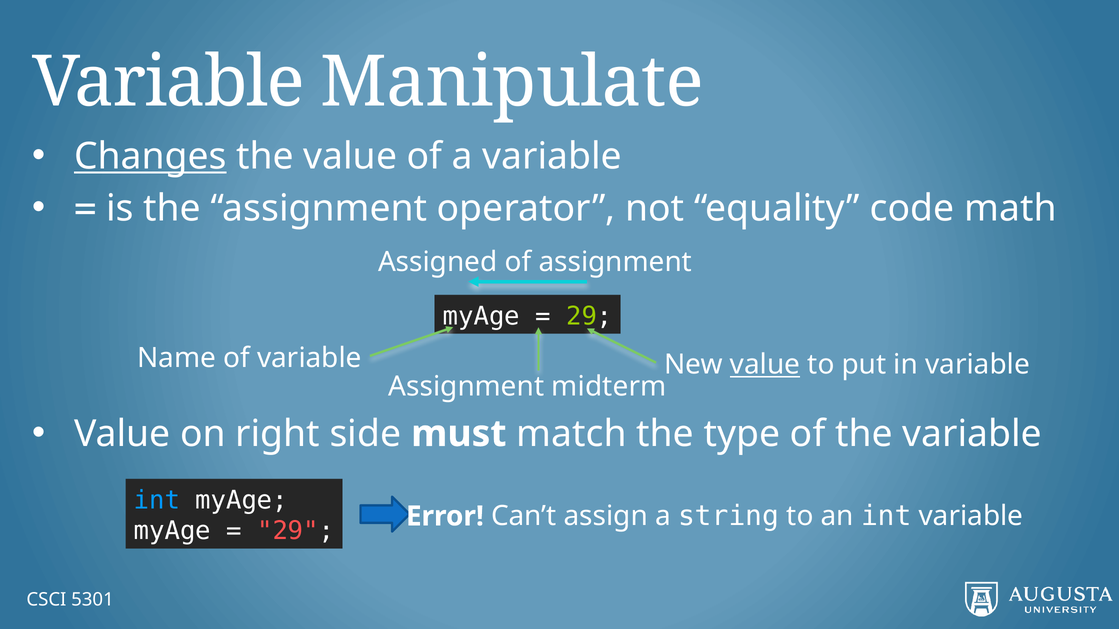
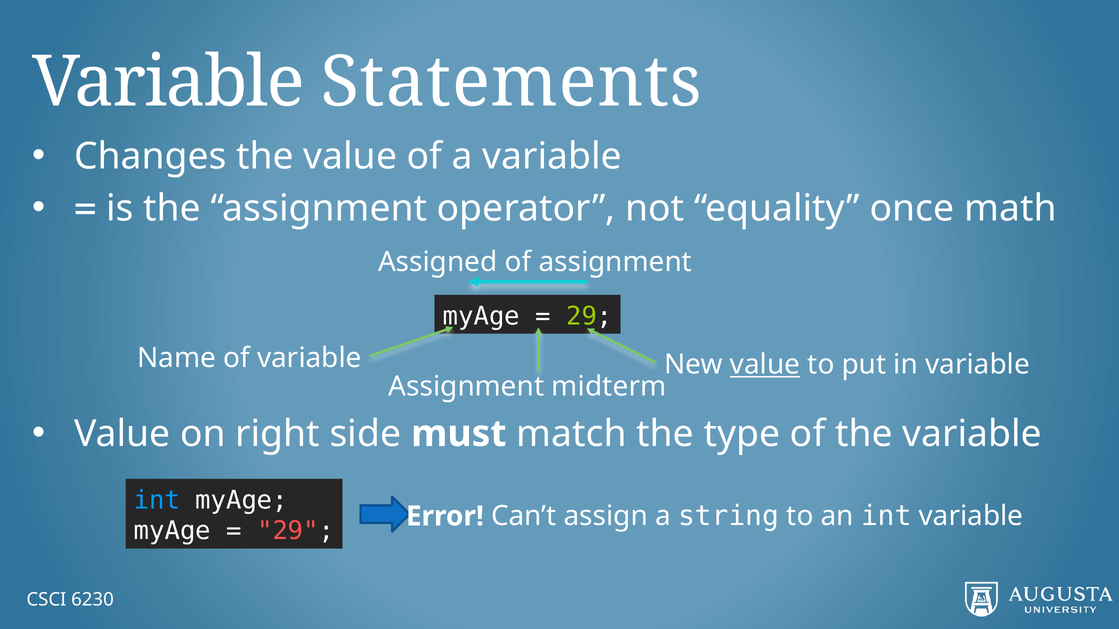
Manipulate: Manipulate -> Statements (511, 83)
Changes underline: present -> none (150, 157)
code: code -> once (912, 209)
5301: 5301 -> 6230 (92, 600)
